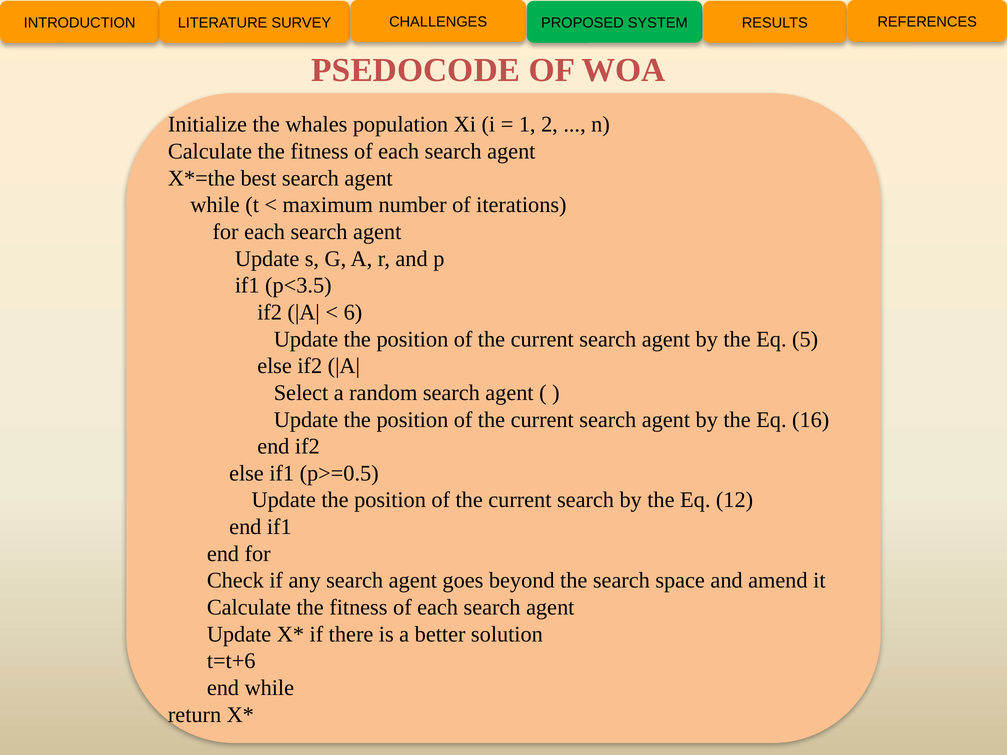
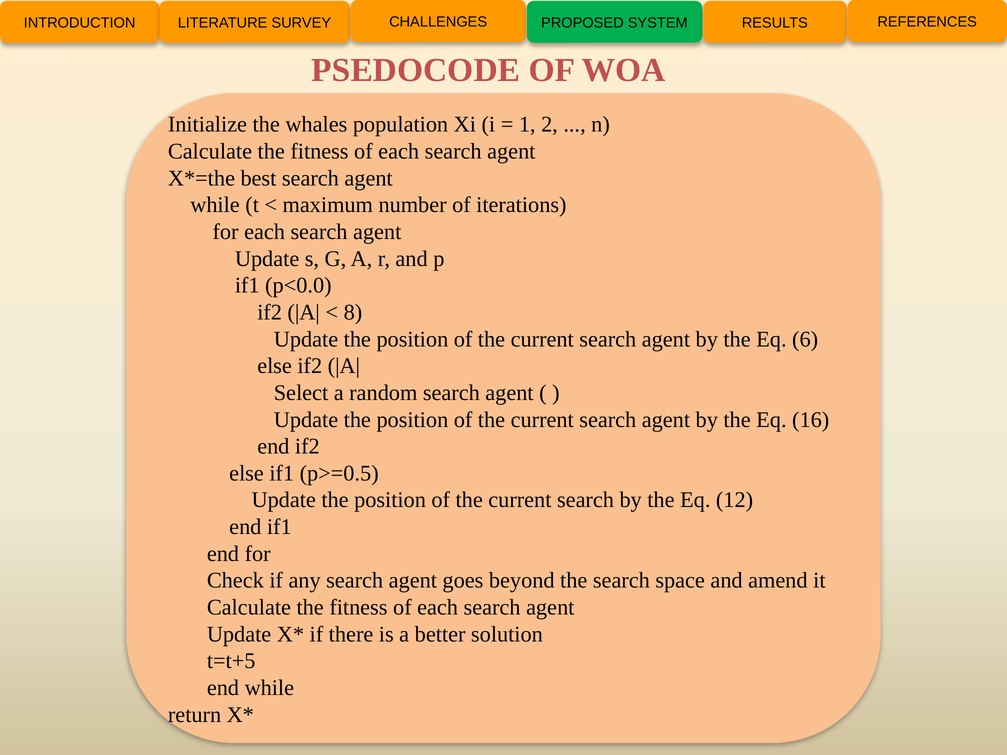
p<3.5: p<3.5 -> p<0.0 (298, 286)
6: 6 -> 8 (353, 312)
5: 5 -> 6 (805, 339)
t=t+6: t=t+6 -> t=t+5 (231, 661)
